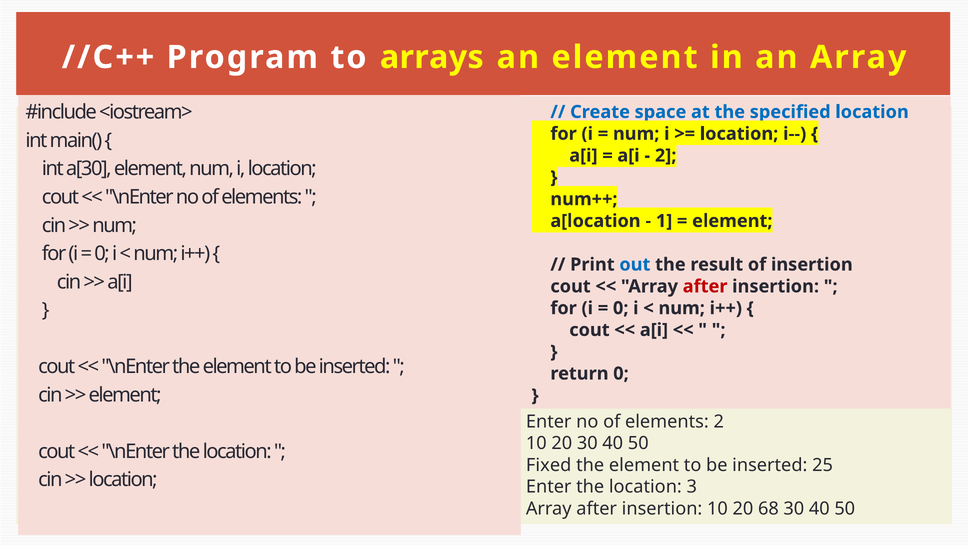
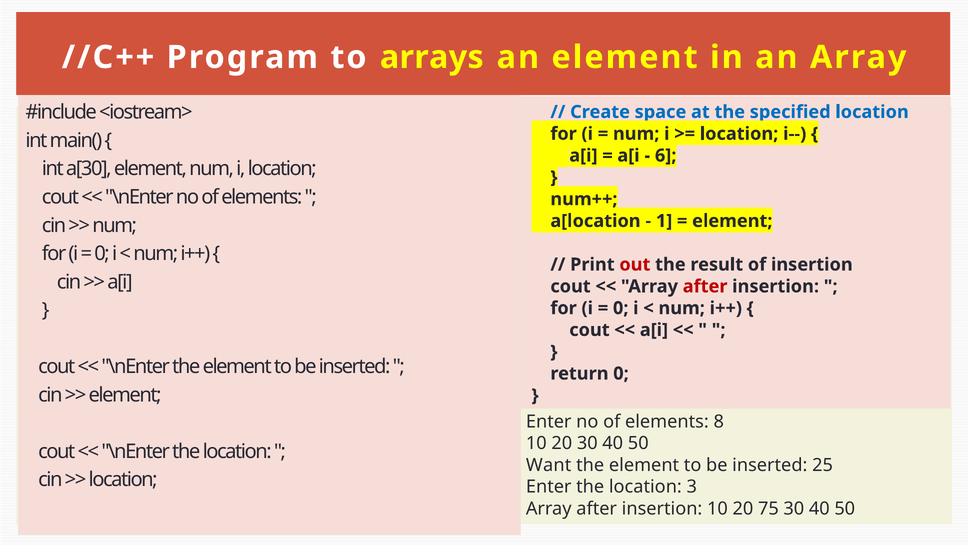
2: 2 -> 6 (666, 156)
out colour: blue -> red (635, 265)
elements 2: 2 -> 8 (719, 422)
Fixed: Fixed -> Want (549, 465)
68: 68 -> 75 (768, 509)
